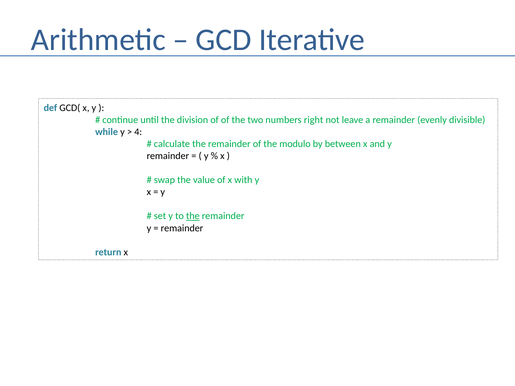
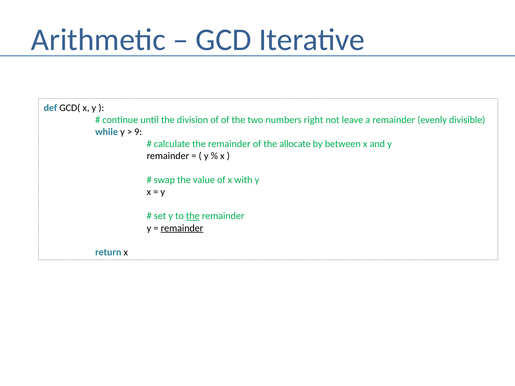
4: 4 -> 9 (138, 132)
modulo: modulo -> allocate (295, 144)
remainder underline: none -> present (182, 228)
